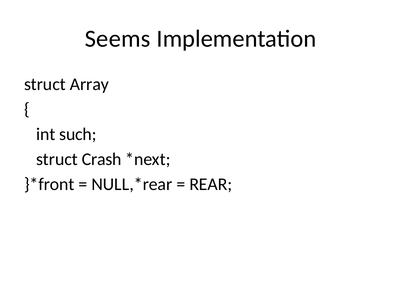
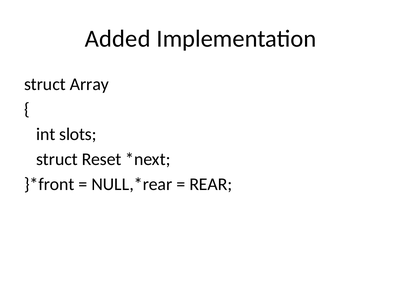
Seems: Seems -> Added (118, 39)
such: such -> slots (78, 134)
Crash: Crash -> Reset (102, 159)
